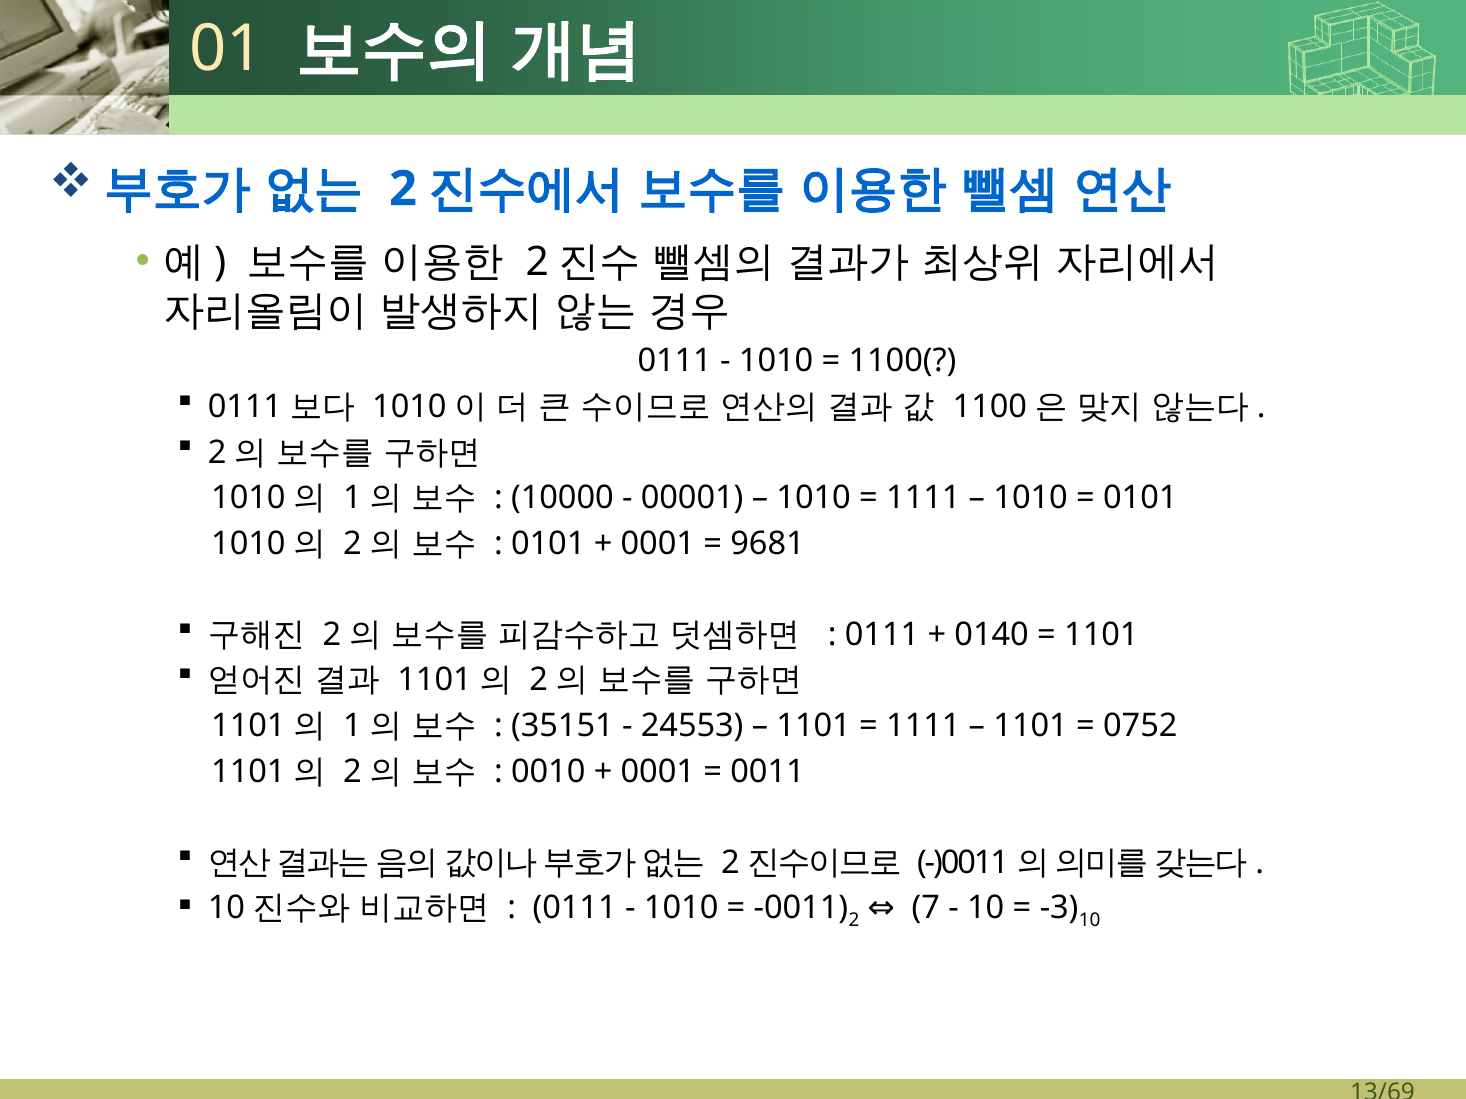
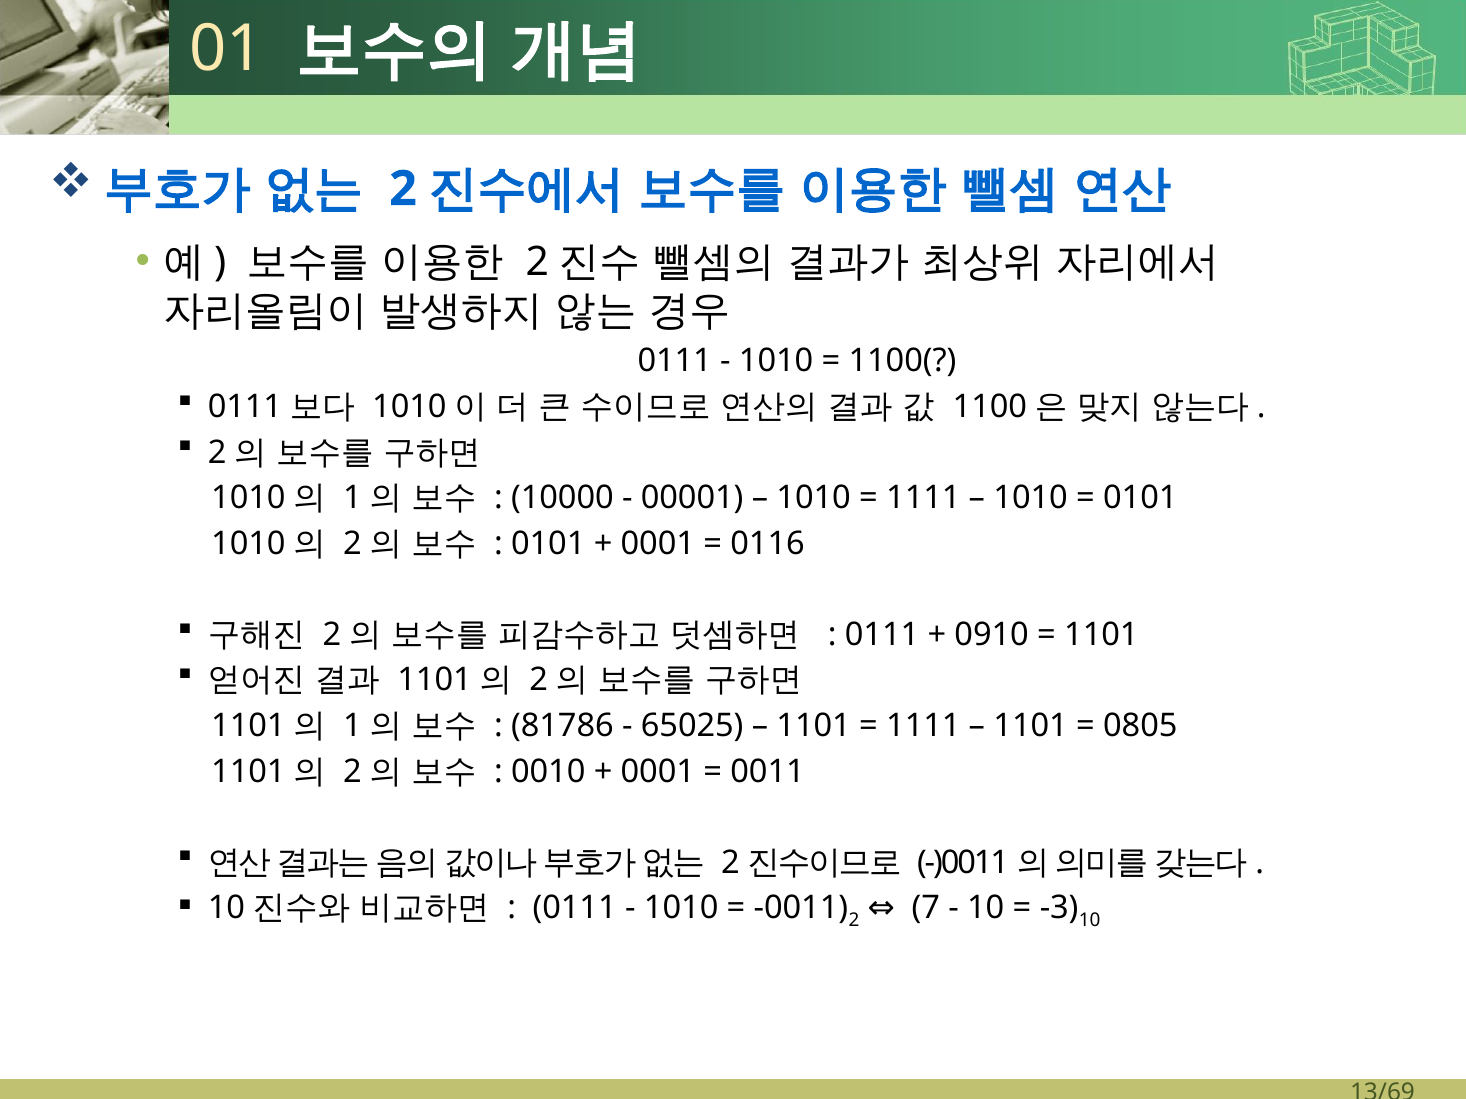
9681: 9681 -> 0116 (768, 544)
0140: 0140 -> 0910 (992, 635)
35151: 35151 -> 81786 (562, 726)
24553: 24553 -> 65025 (692, 726)
0752: 0752 -> 0805 (1140, 726)
